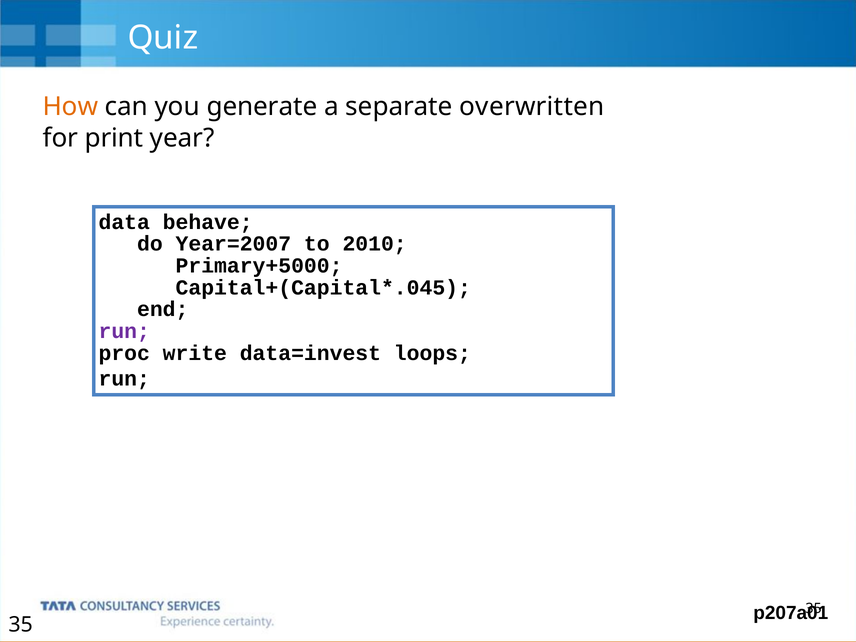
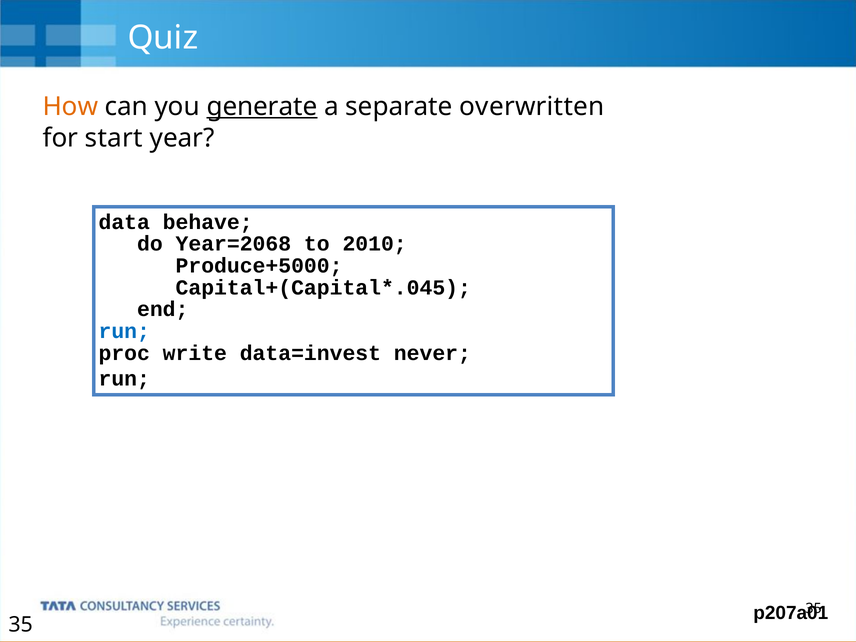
generate underline: none -> present (262, 107)
print: print -> start (114, 138)
Year=2007: Year=2007 -> Year=2068 (233, 244)
Primary+5000: Primary+5000 -> Produce+5000 (259, 266)
run colour: purple -> blue (124, 331)
loops: loops -> never (432, 353)
